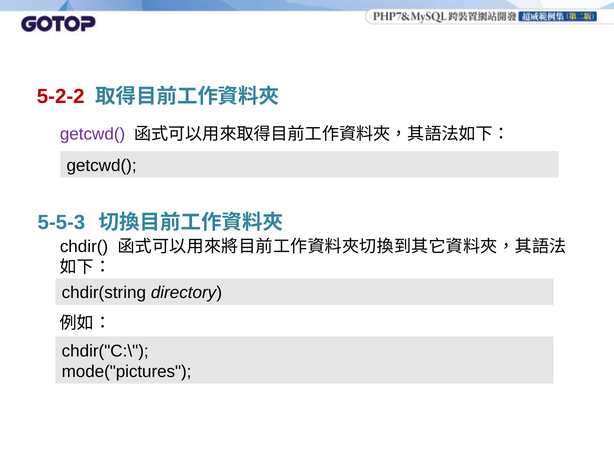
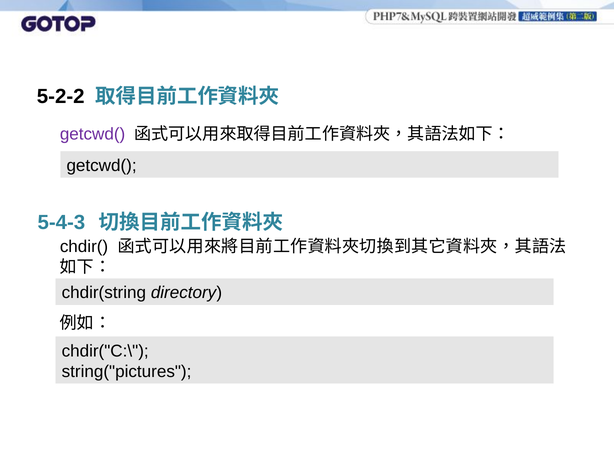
5-2-2 colour: red -> black (61, 96)
5-5-3: 5-5-3 -> 5-4-3 (61, 223)
mode("pictures: mode("pictures -> string("pictures (127, 372)
